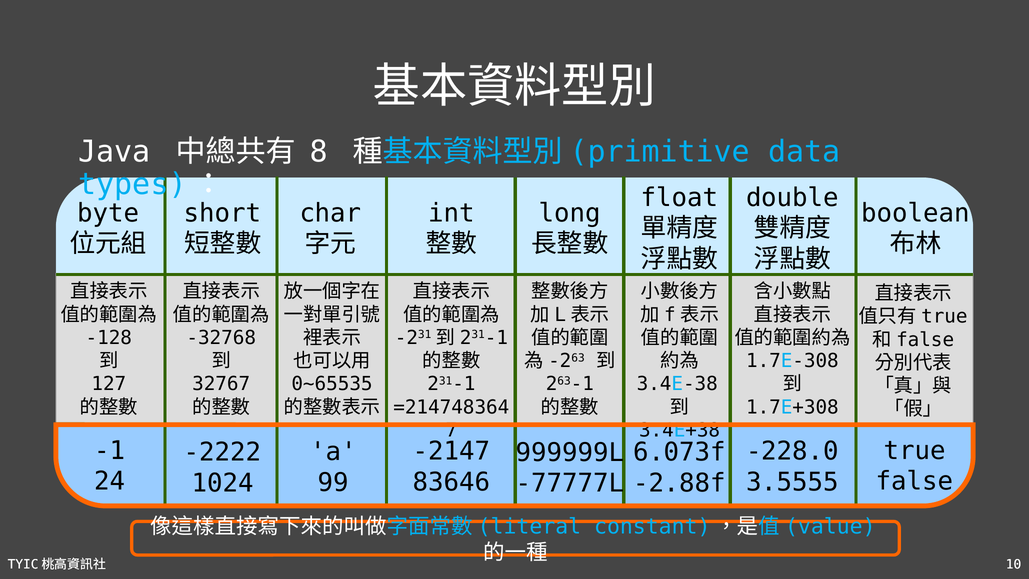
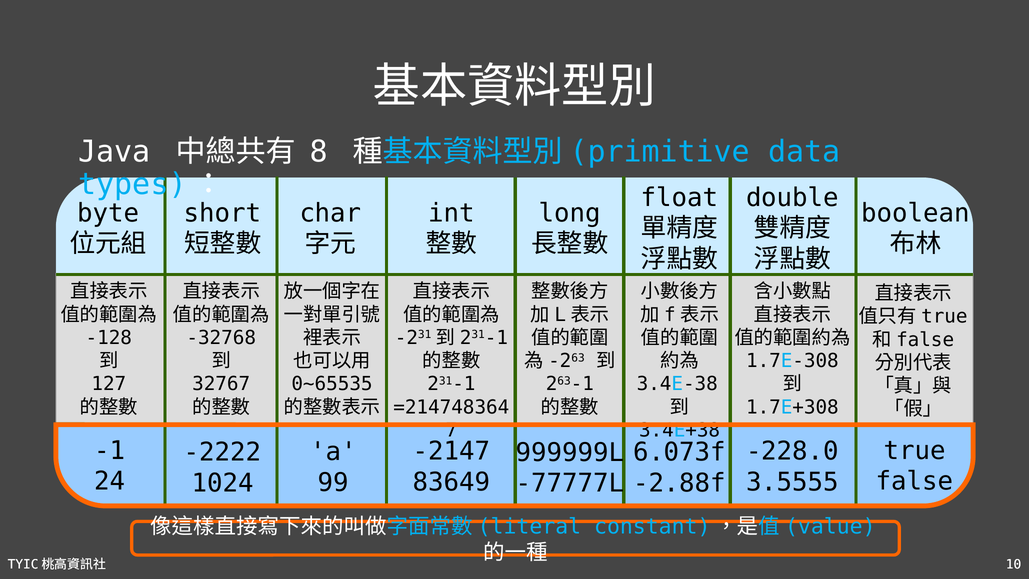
83646: 83646 -> 83649 (451, 482)
